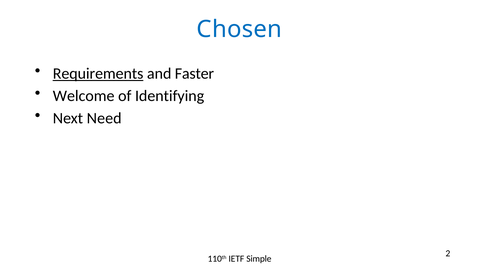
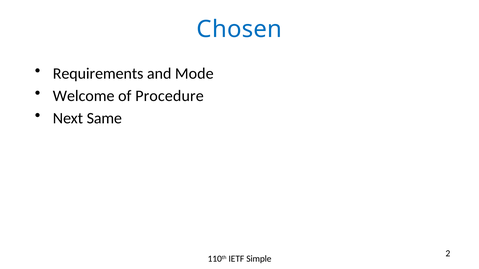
Requirements underline: present -> none (98, 74)
Faster: Faster -> Mode (194, 74)
Identifying: Identifying -> Procedure (170, 96)
Need: Need -> Same (104, 118)
